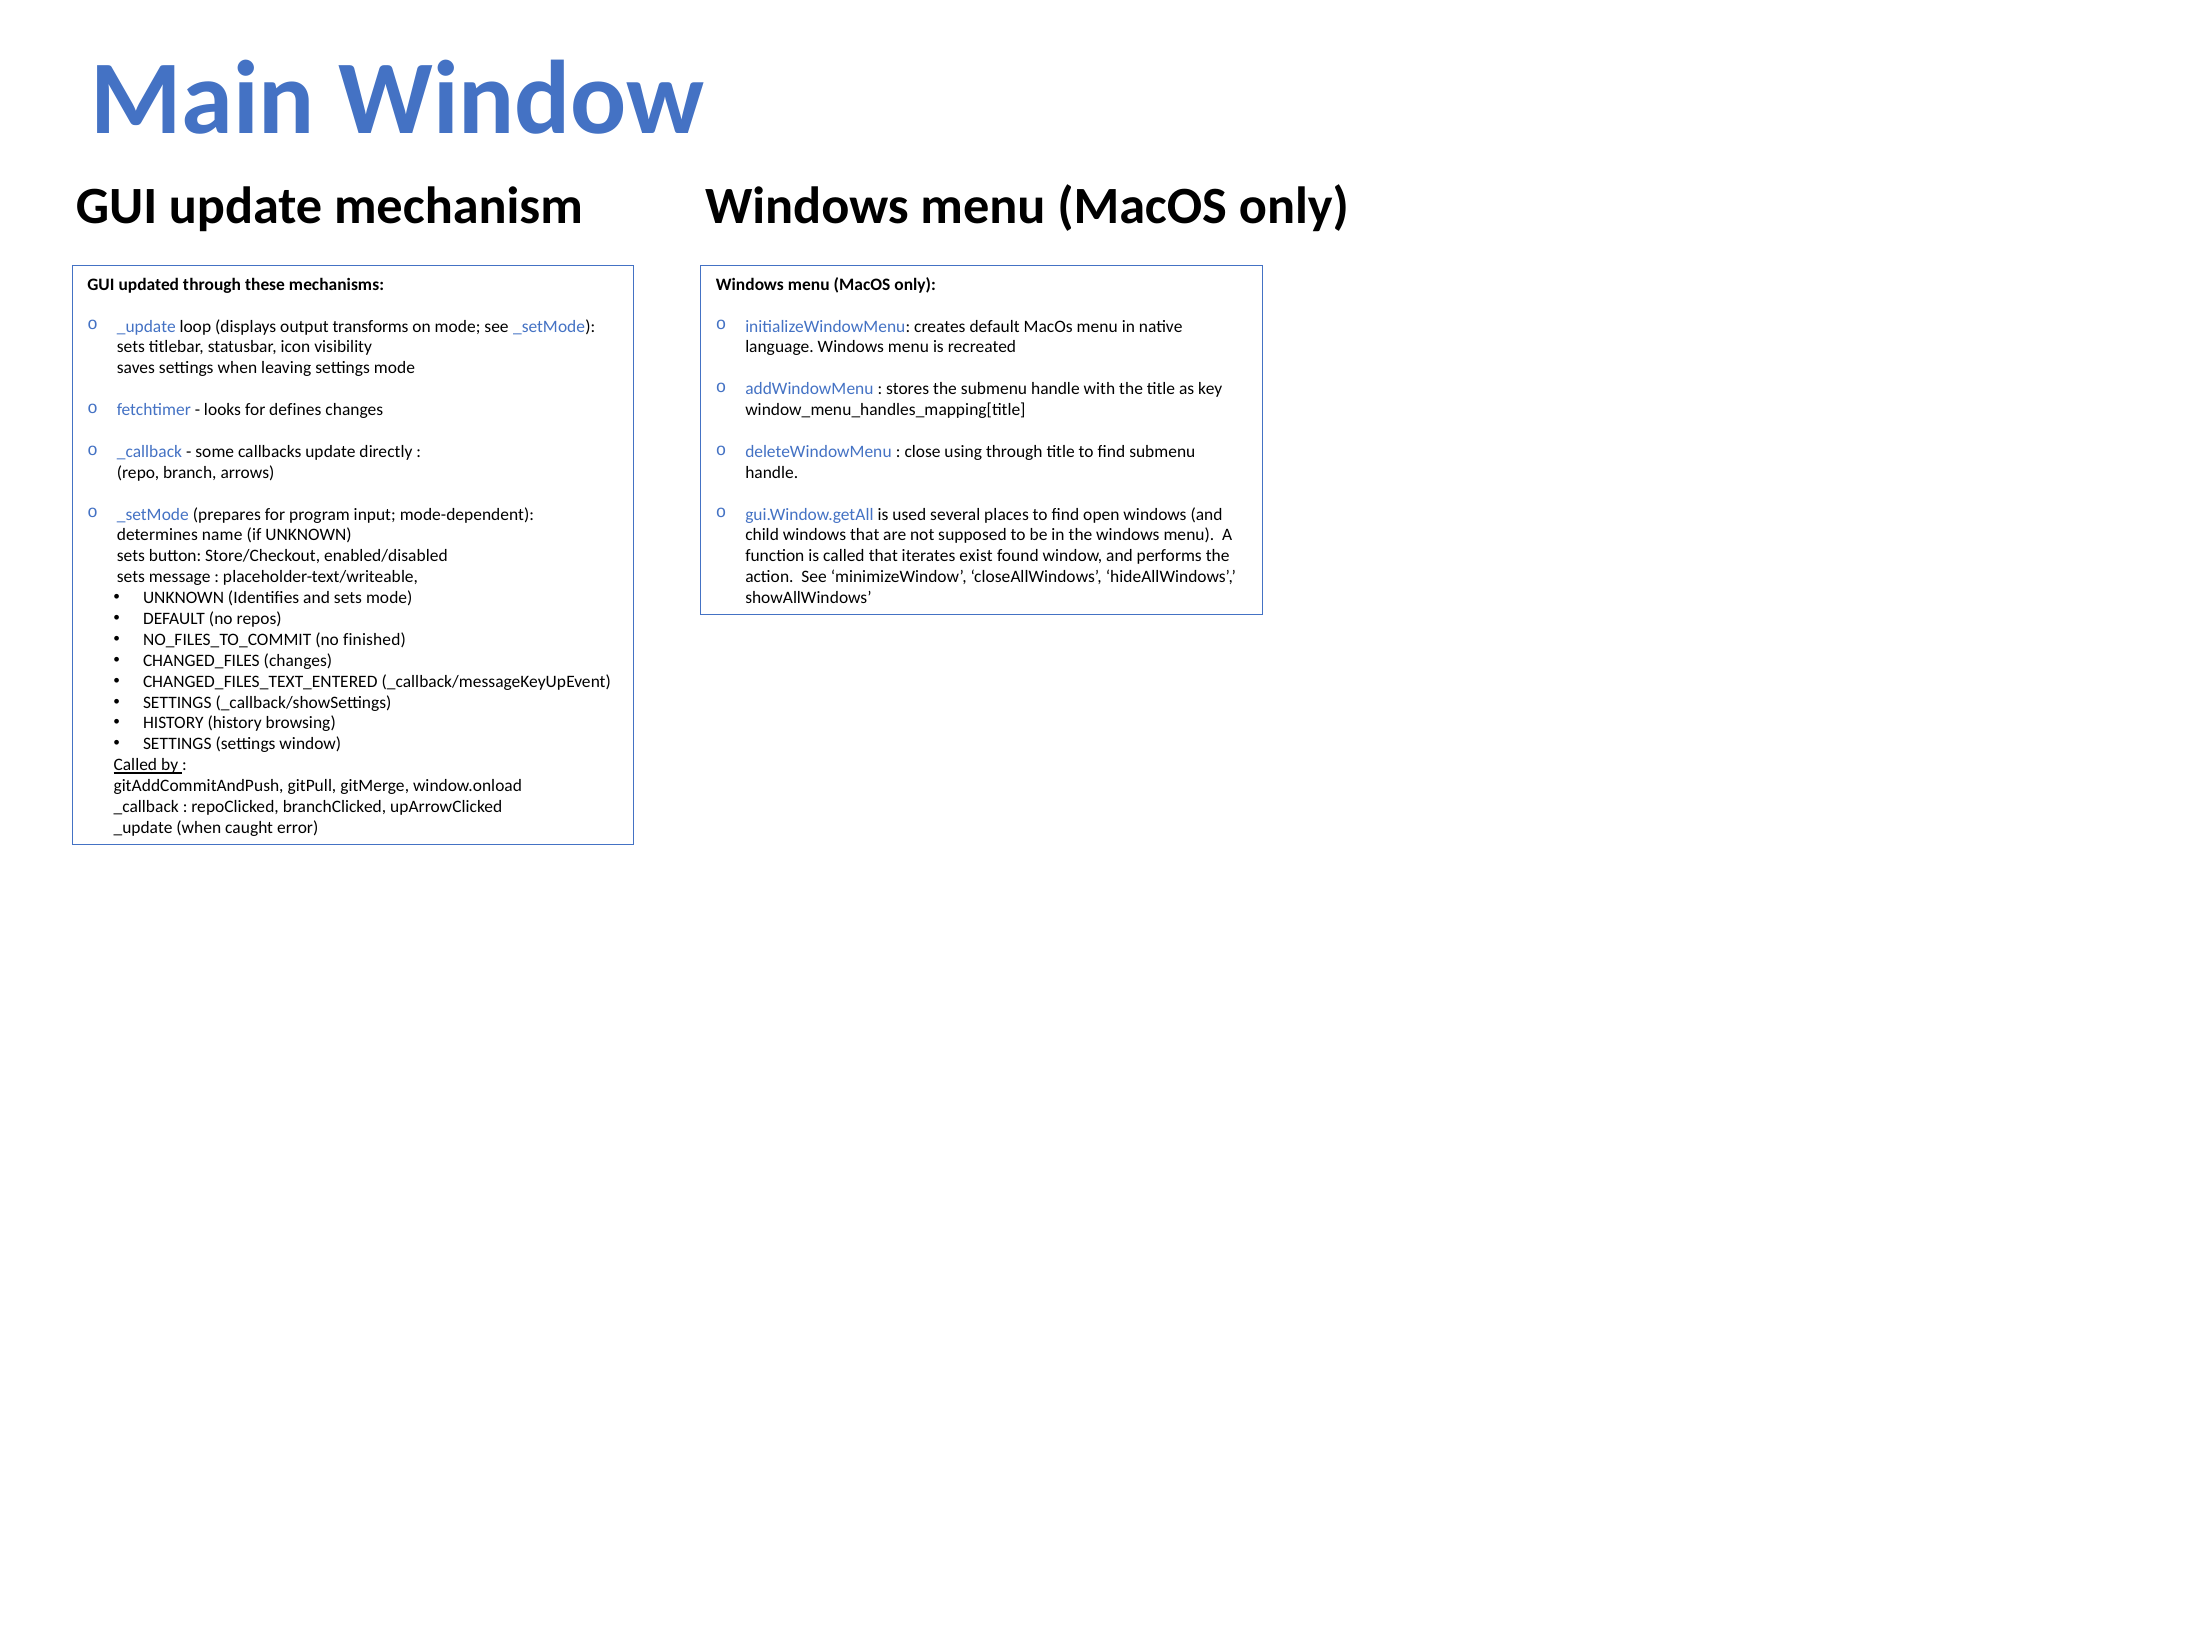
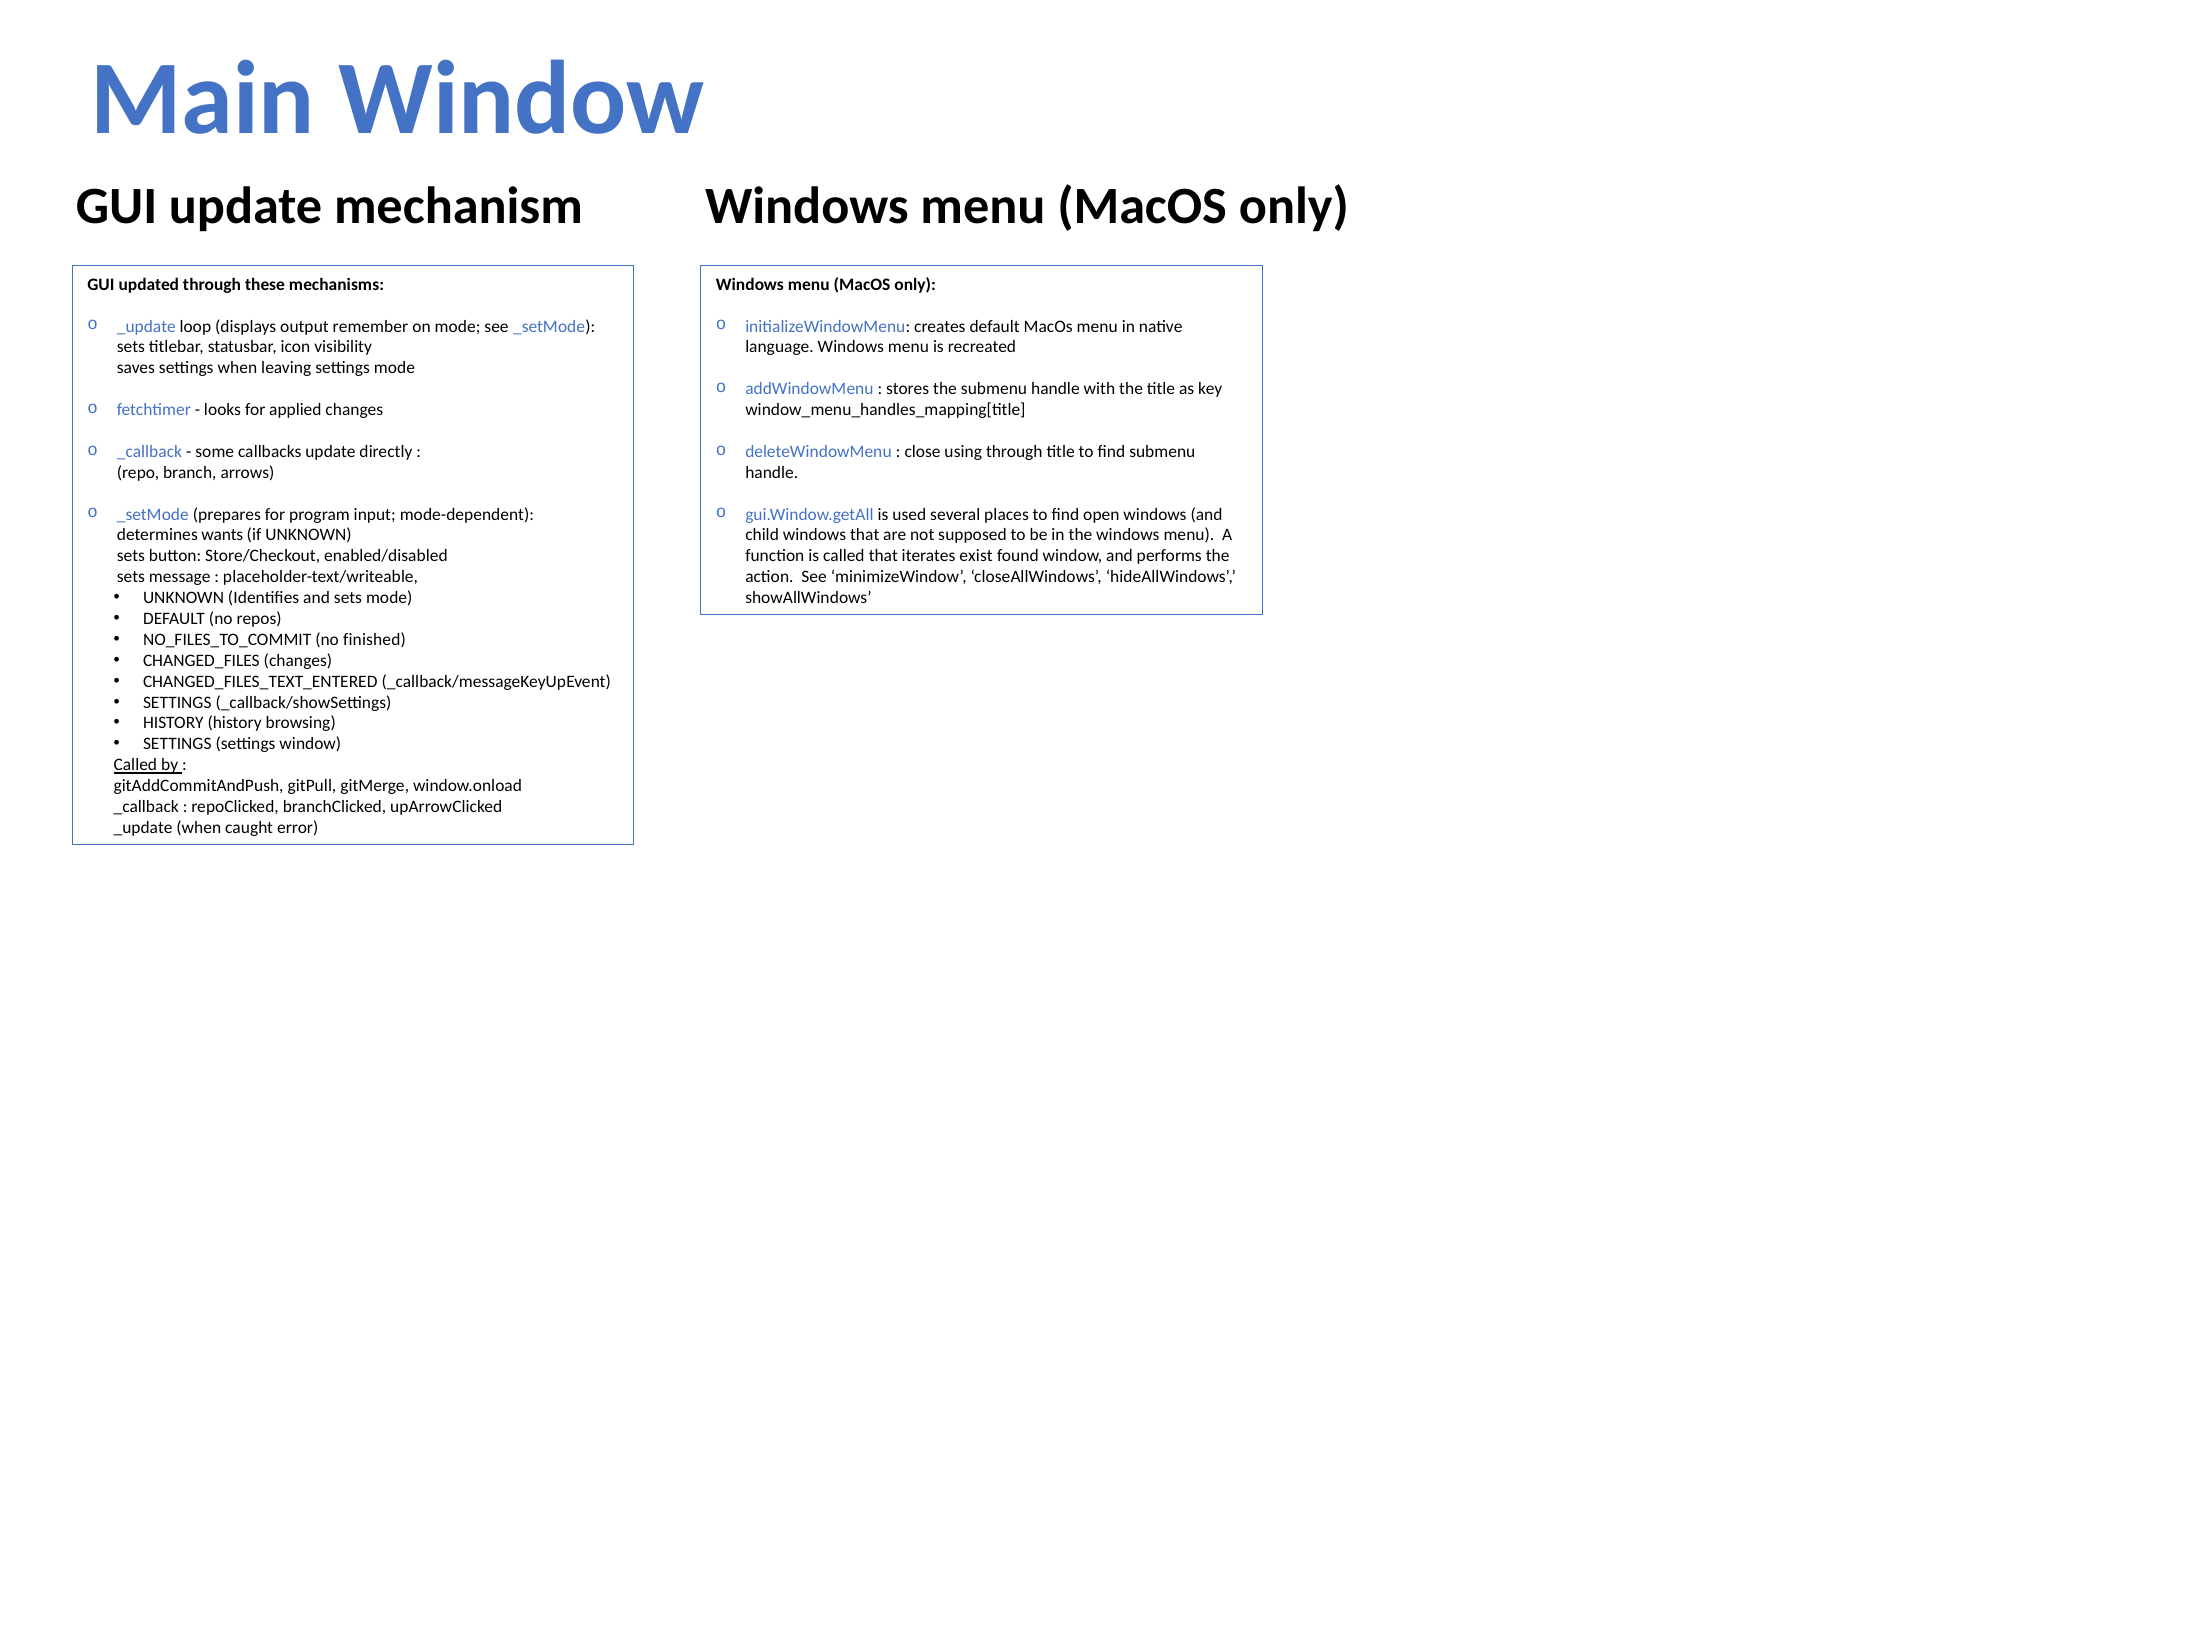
transforms: transforms -> remember (370, 326)
defines: defines -> applied (295, 410)
name: name -> wants (222, 535)
